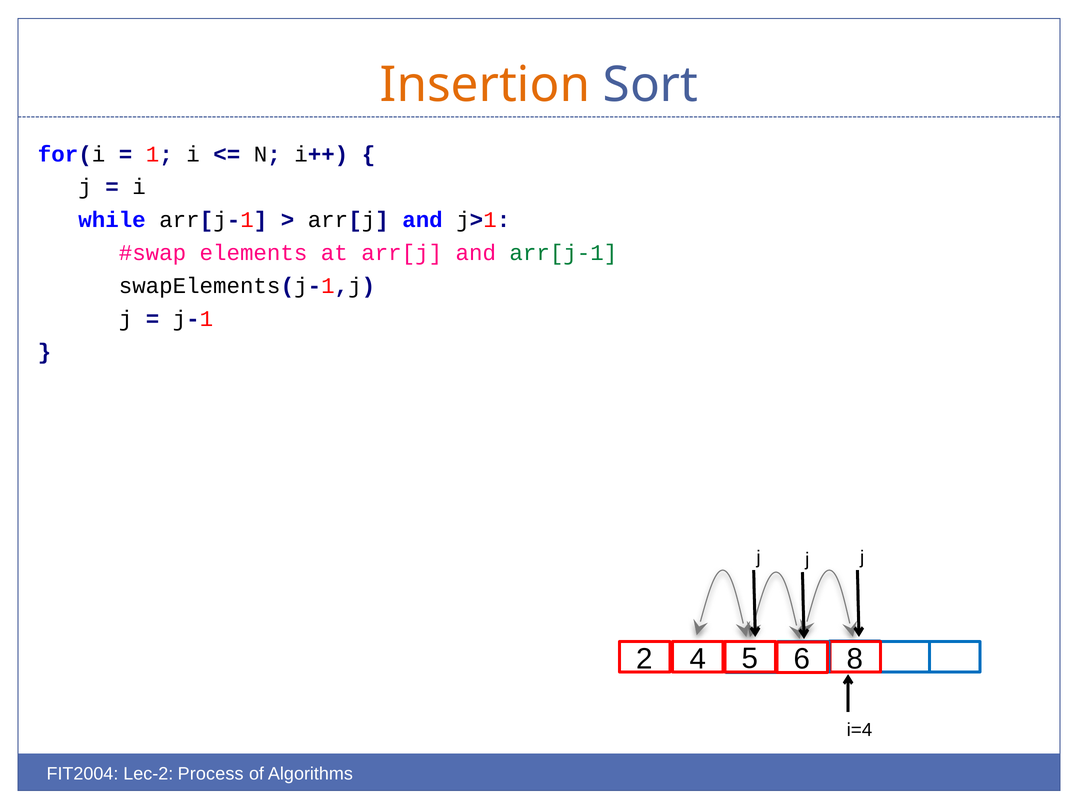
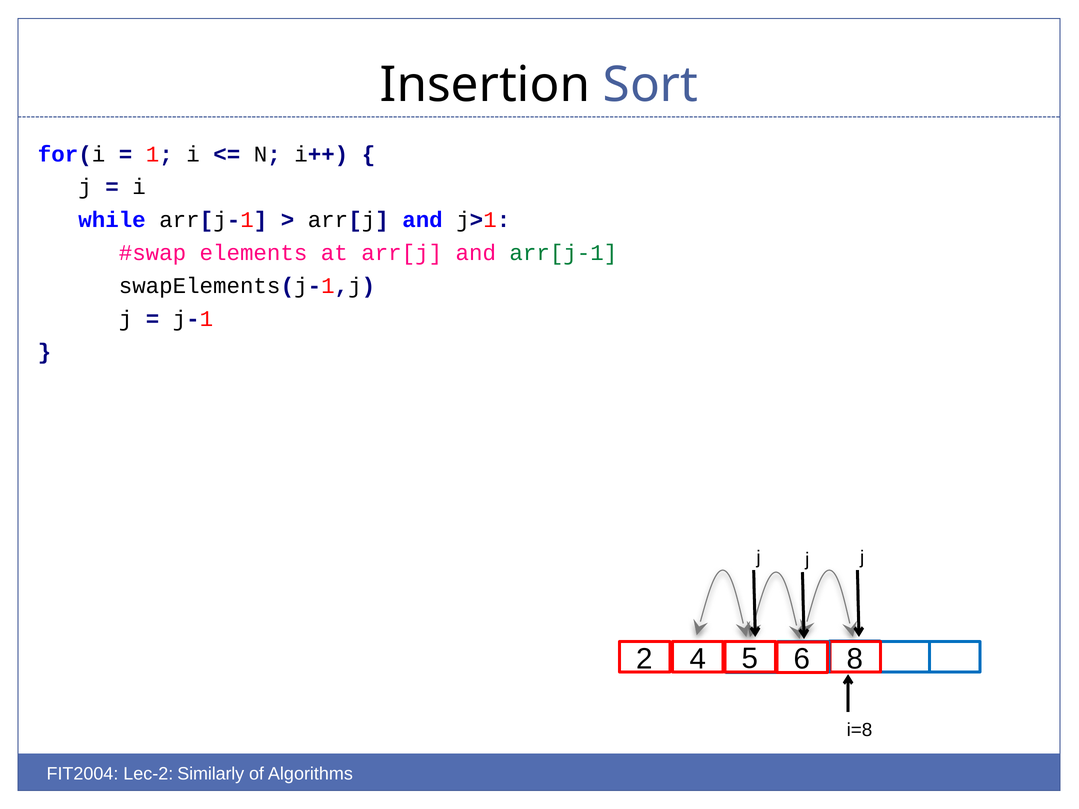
Insertion colour: orange -> black (485, 85)
i=4: i=4 -> i=8 (859, 730)
Process: Process -> Similarly (211, 774)
